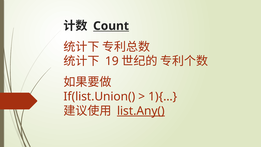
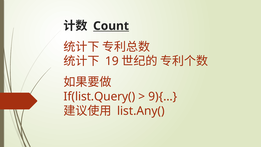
If(list.Union(: If(list.Union( -> If(list.Query( (99, 96)
1){…: 1){… -> 9){… (163, 96)
list.Any( underline: present -> none (141, 111)
